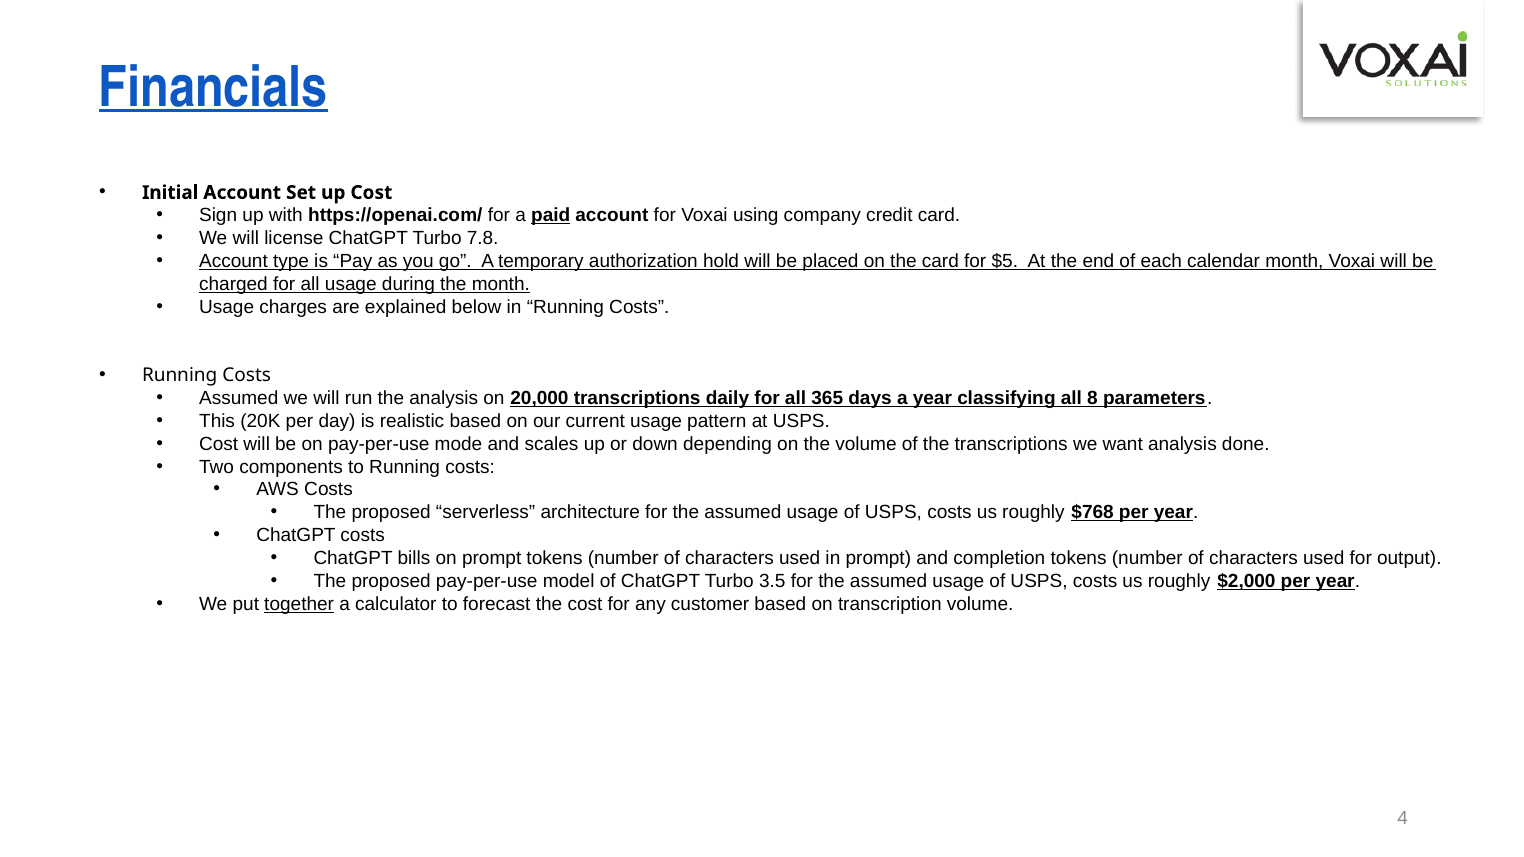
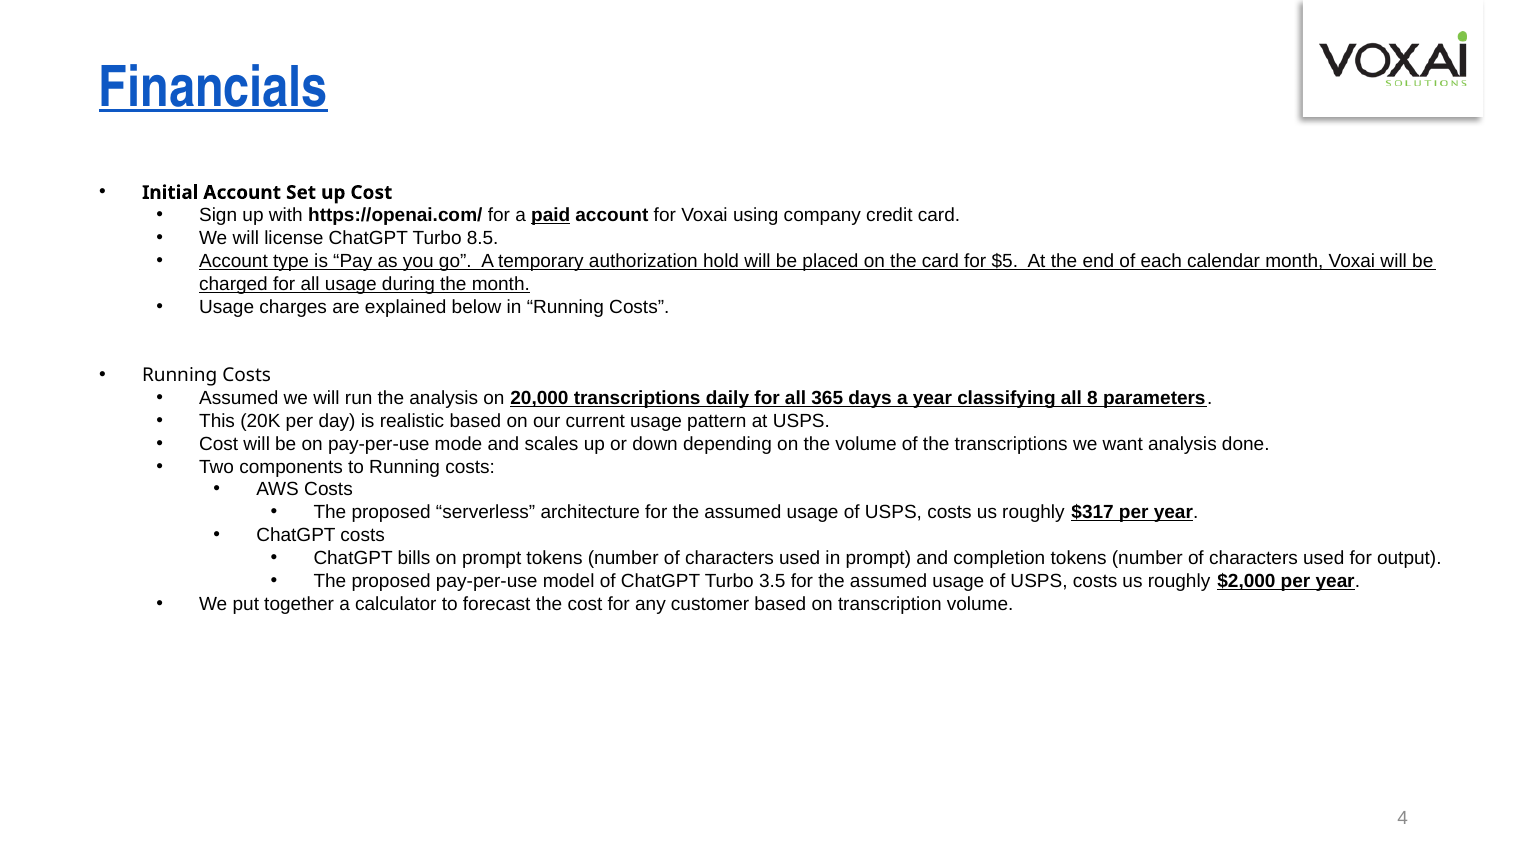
7.8: 7.8 -> 8.5 (483, 238)
$768: $768 -> $317 (1093, 513)
together underline: present -> none (299, 604)
